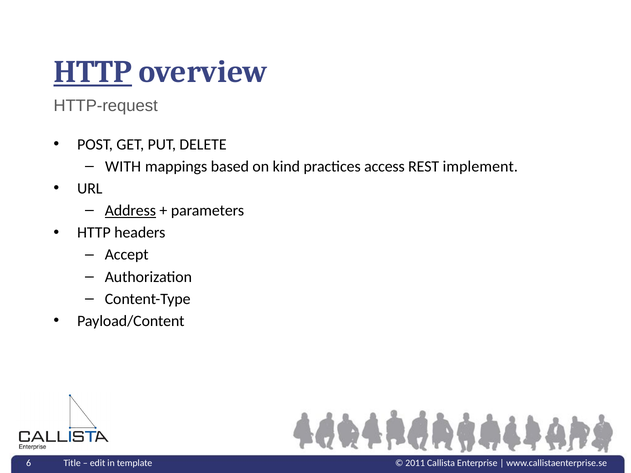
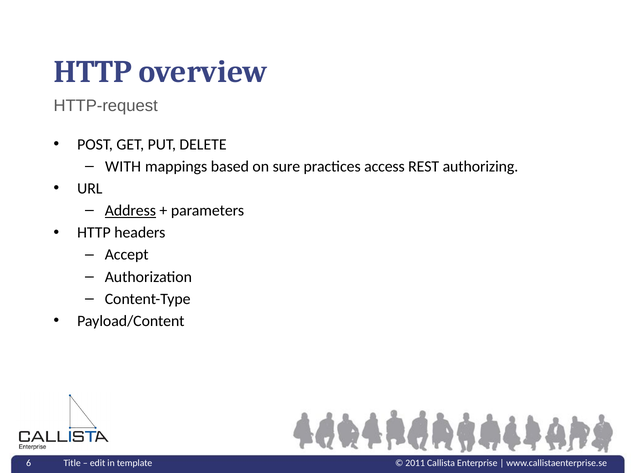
HTTP underline: present -> none (93, 72)
kind: kind -> sure (286, 167)
implement: implement -> authorizing (480, 167)
